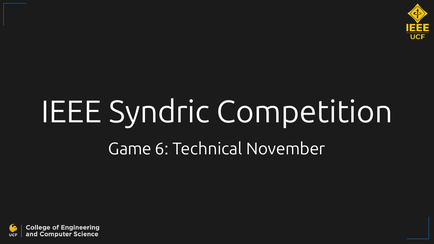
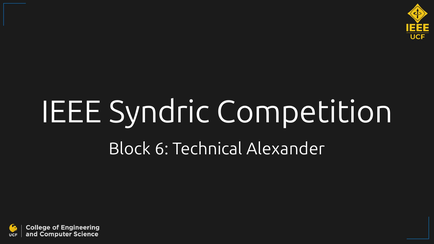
Game: Game -> Block (130, 149)
November: November -> Alexander (286, 149)
